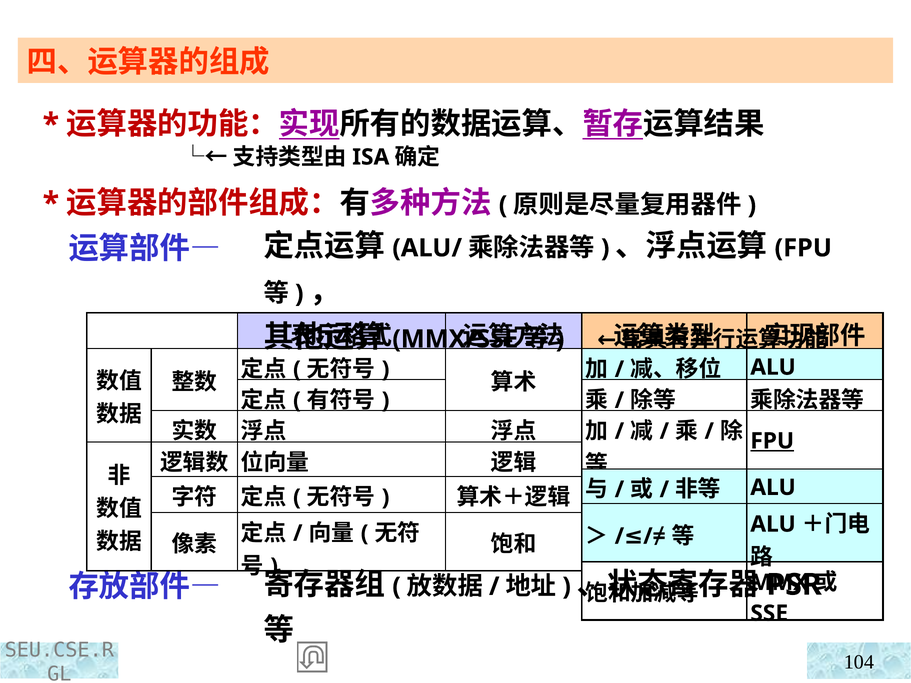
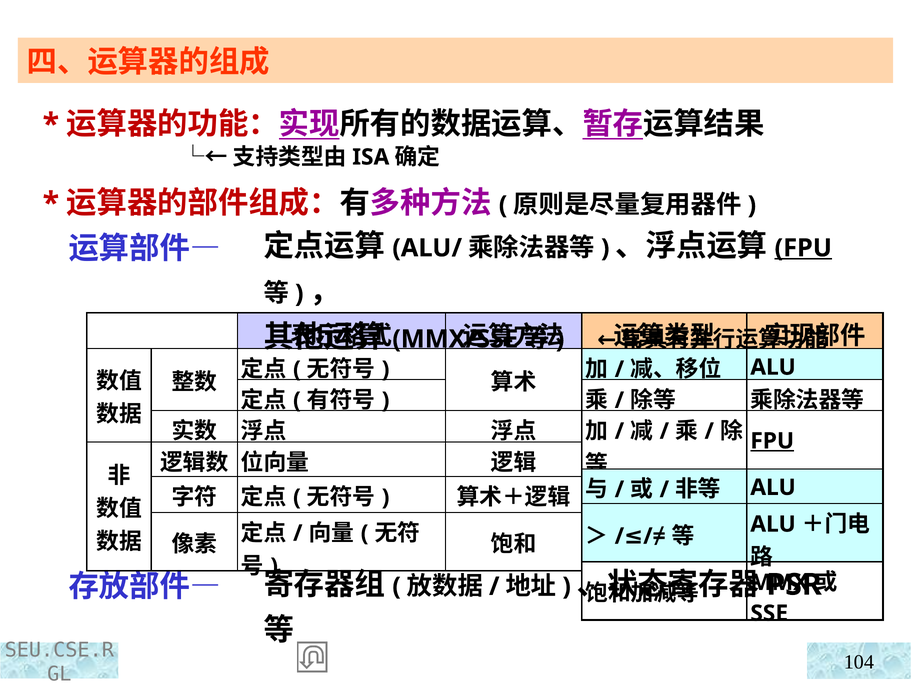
FPU underline: none -> present (803, 248)
